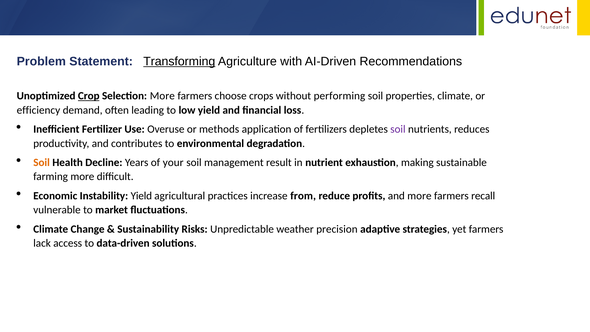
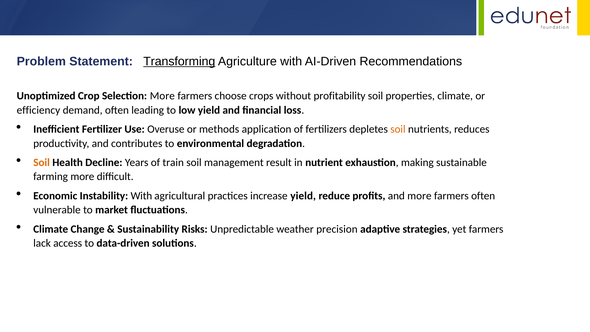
Crop underline: present -> none (89, 96)
performing: performing -> profitability (340, 96)
soil colour: purple -> orange (398, 129)
your: your -> train (173, 162)
Instability Yield: Yield -> With (141, 196)
increase from: from -> yield (303, 196)
farmers recall: recall -> often (483, 196)
